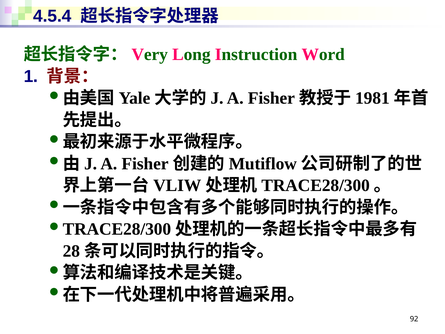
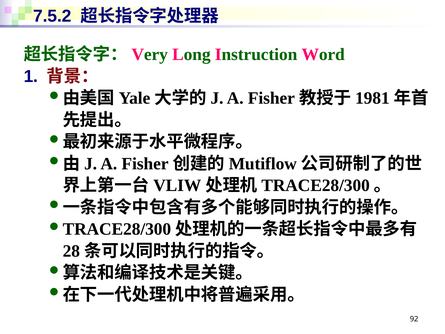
4.5.4: 4.5.4 -> 7.5.2 (52, 16)
